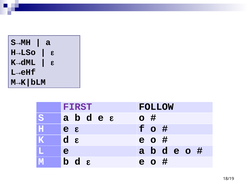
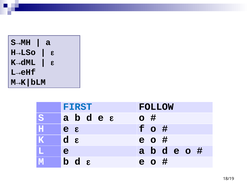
FIRST colour: purple -> blue (78, 107)
